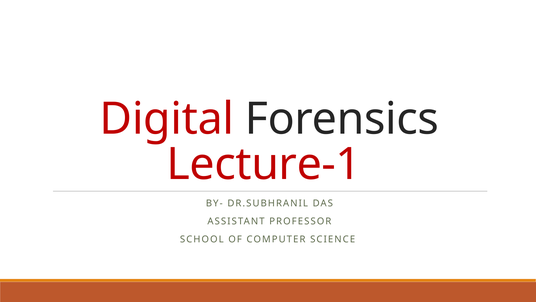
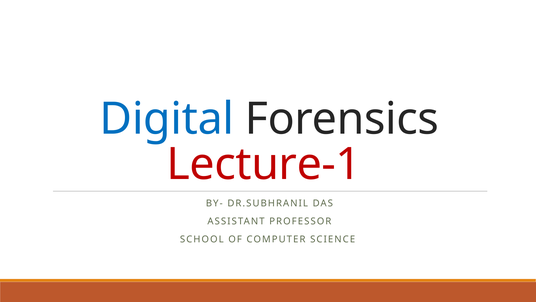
Digital colour: red -> blue (167, 119)
